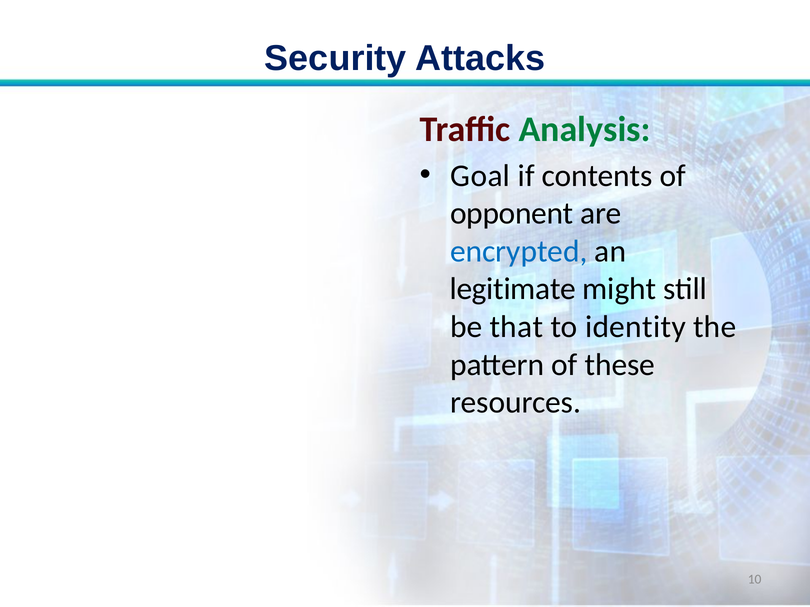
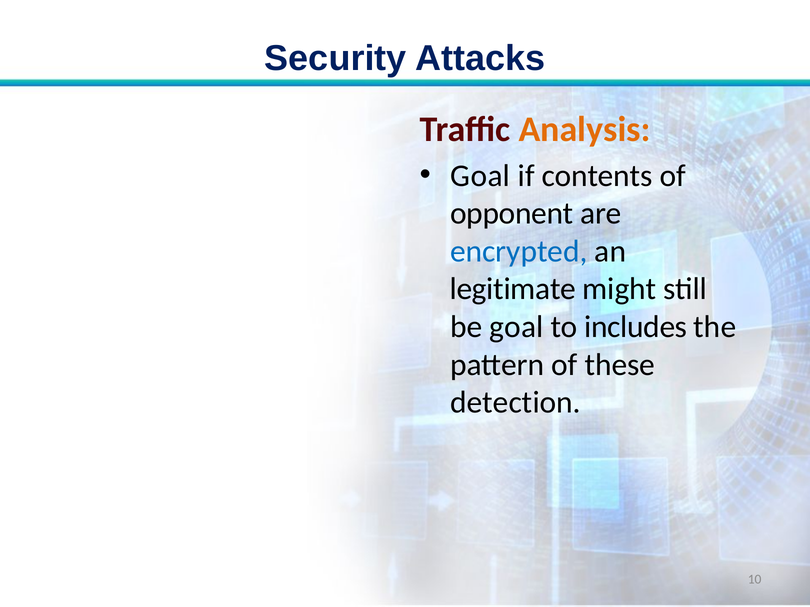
Analysis colour: green -> orange (585, 129)
be that: that -> goal (516, 327)
identity: identity -> includes (636, 327)
resources: resources -> detection (516, 403)
